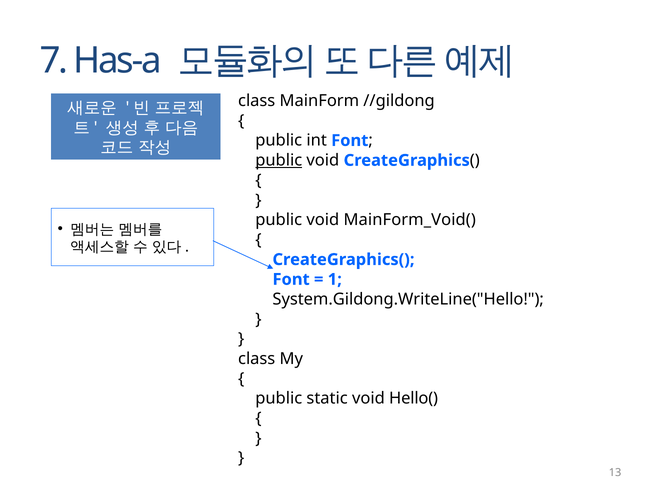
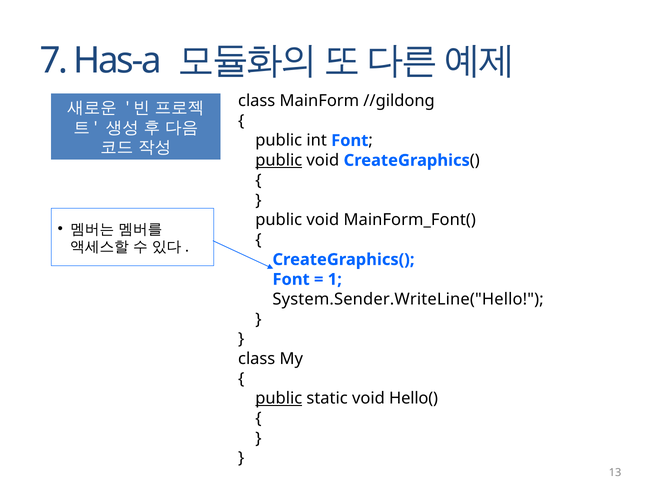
MainForm_Void(: MainForm_Void( -> MainForm_Font( (410, 220)
System.Gildong.WriteLine("Hello: System.Gildong.WriteLine("Hello -> System.Sender.WriteLine("Hello (408, 299)
public underline: none -> present (279, 398)
